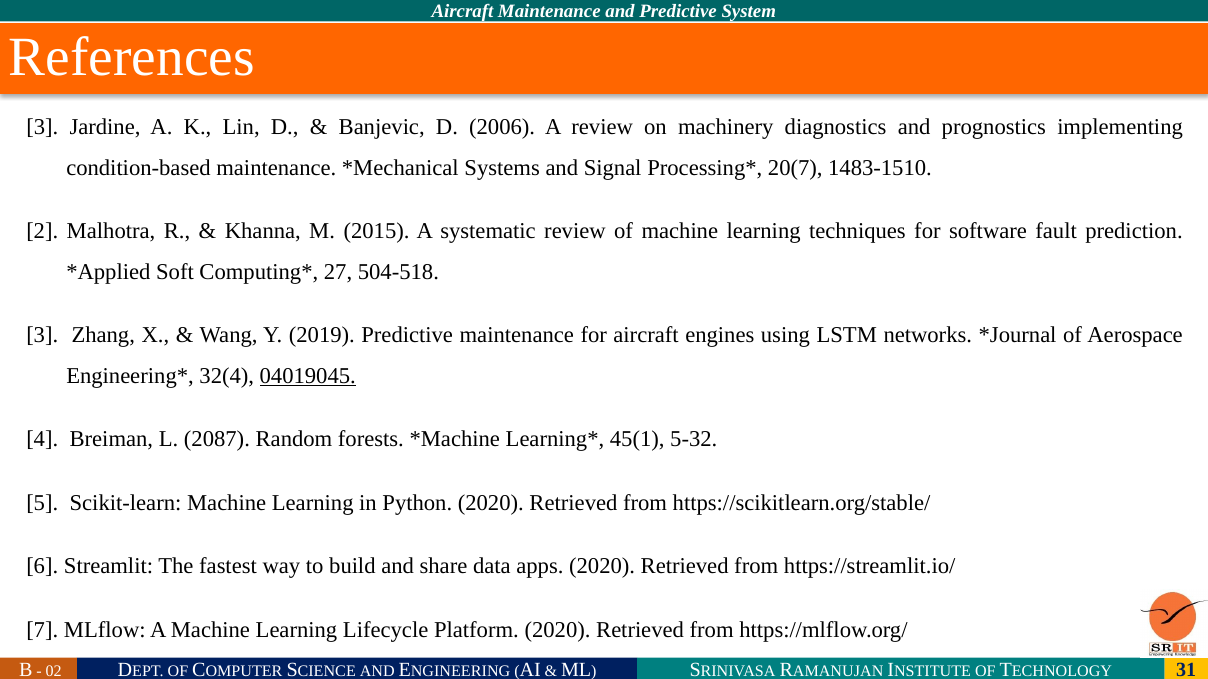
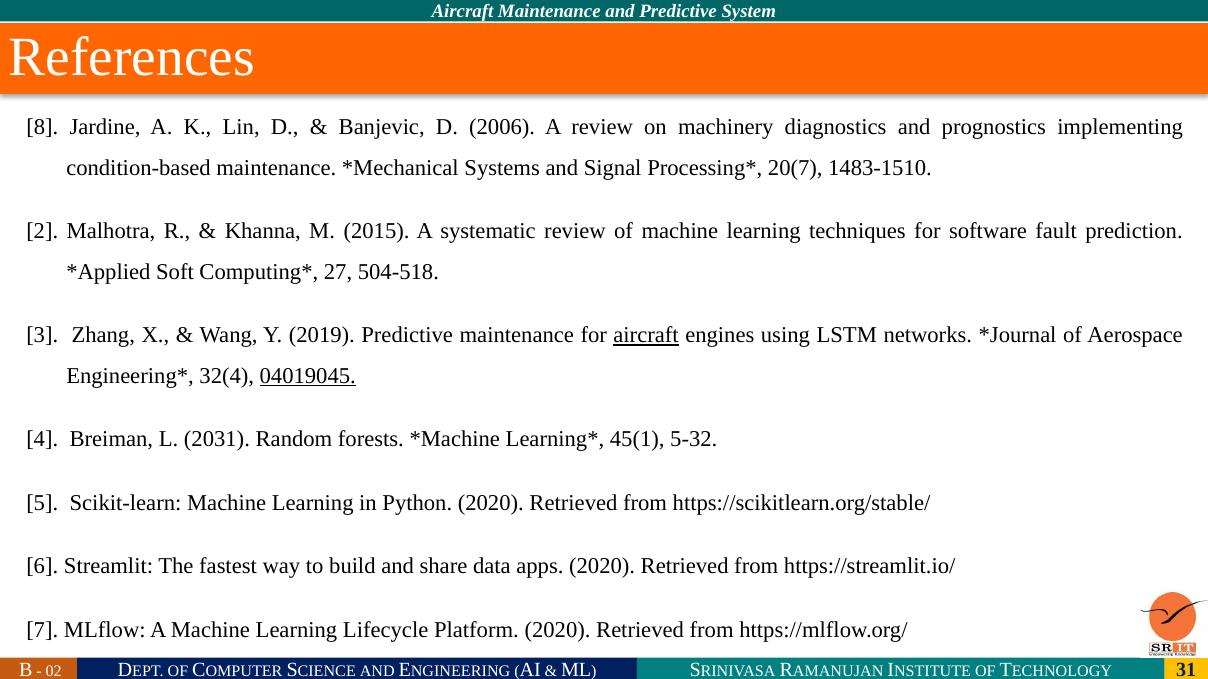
3: 3 -> 8 (42, 127)
aircraft underline: none -> present (646, 336)
2087: 2087 -> 2031 (217, 440)
